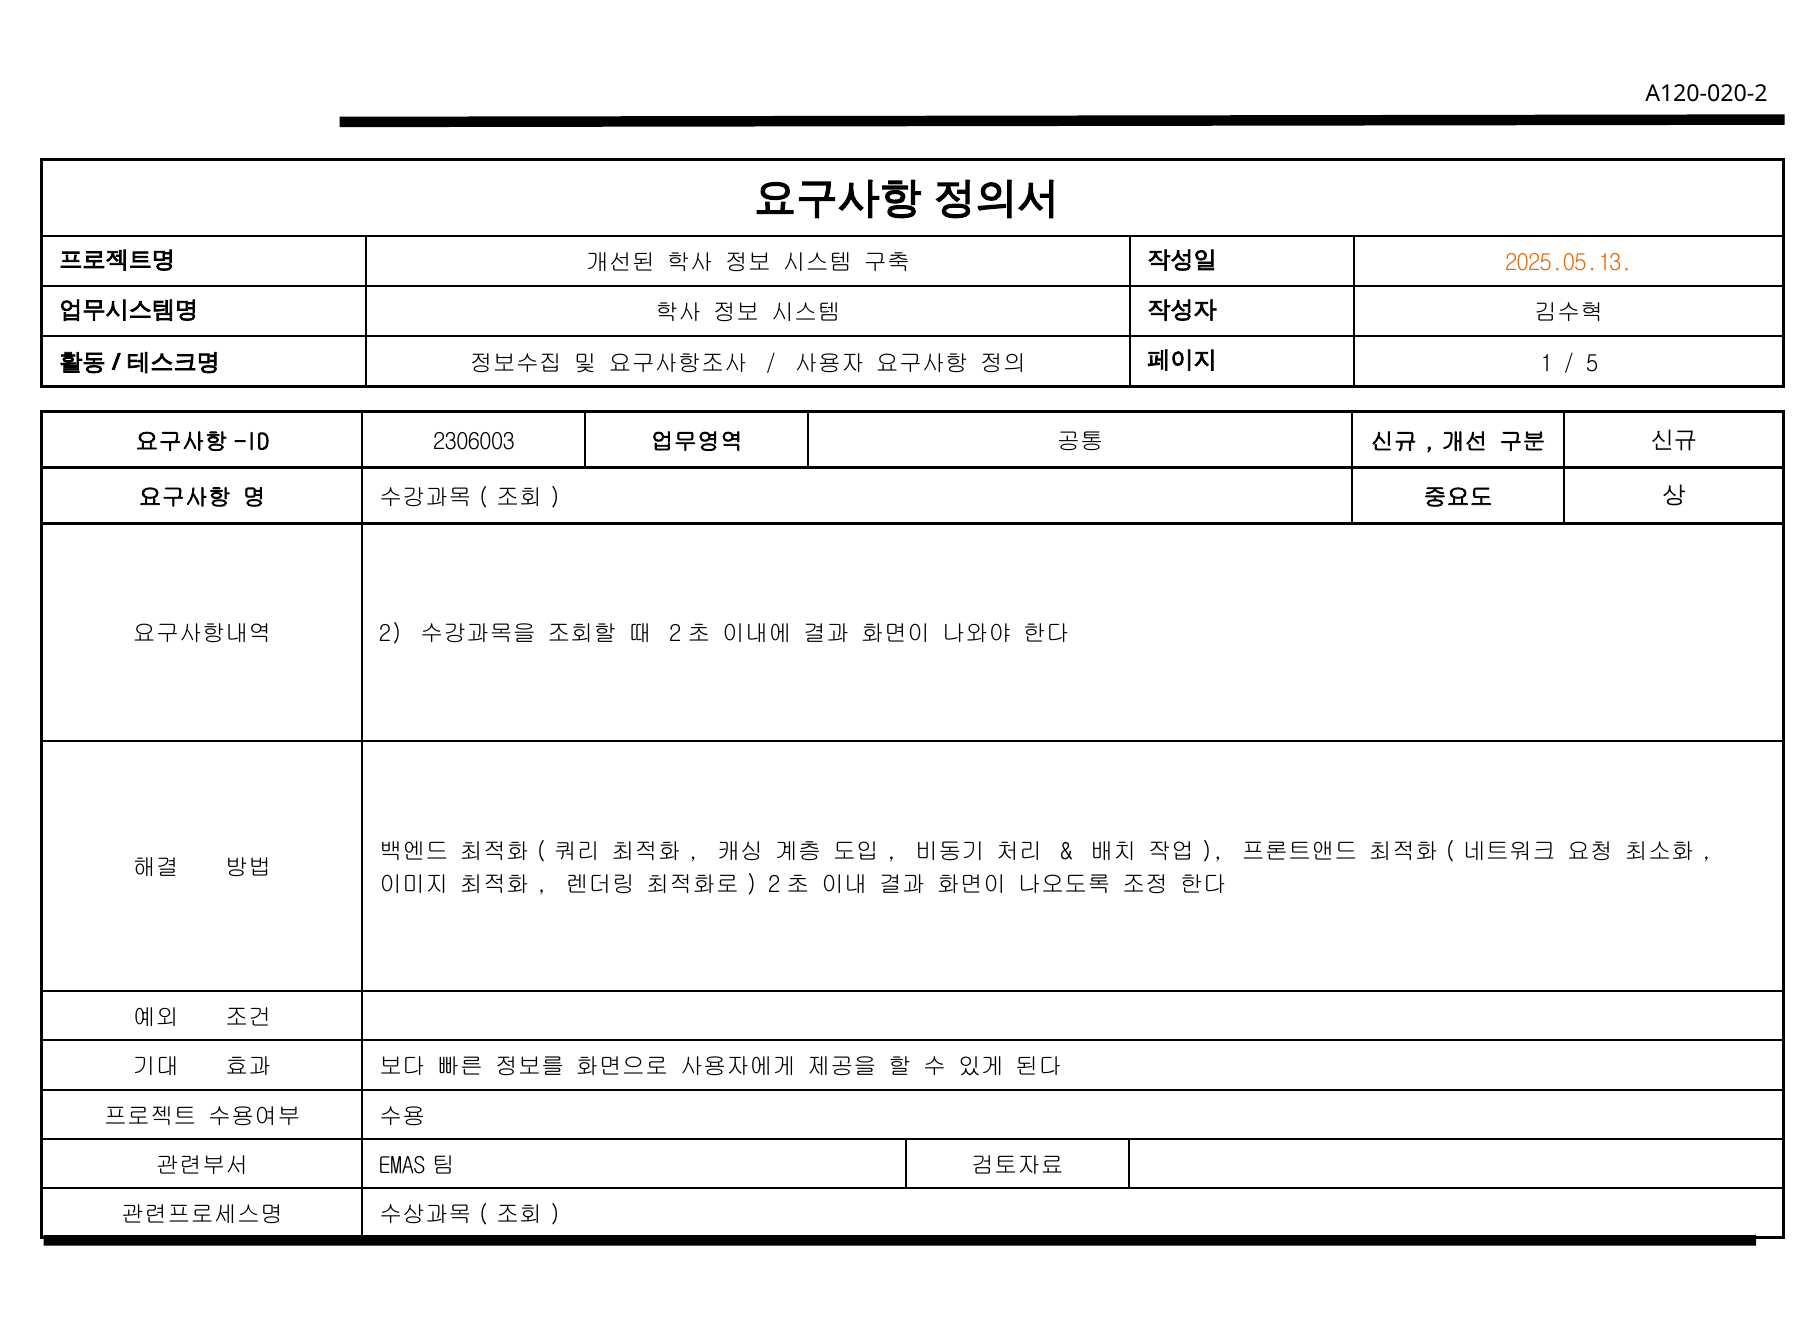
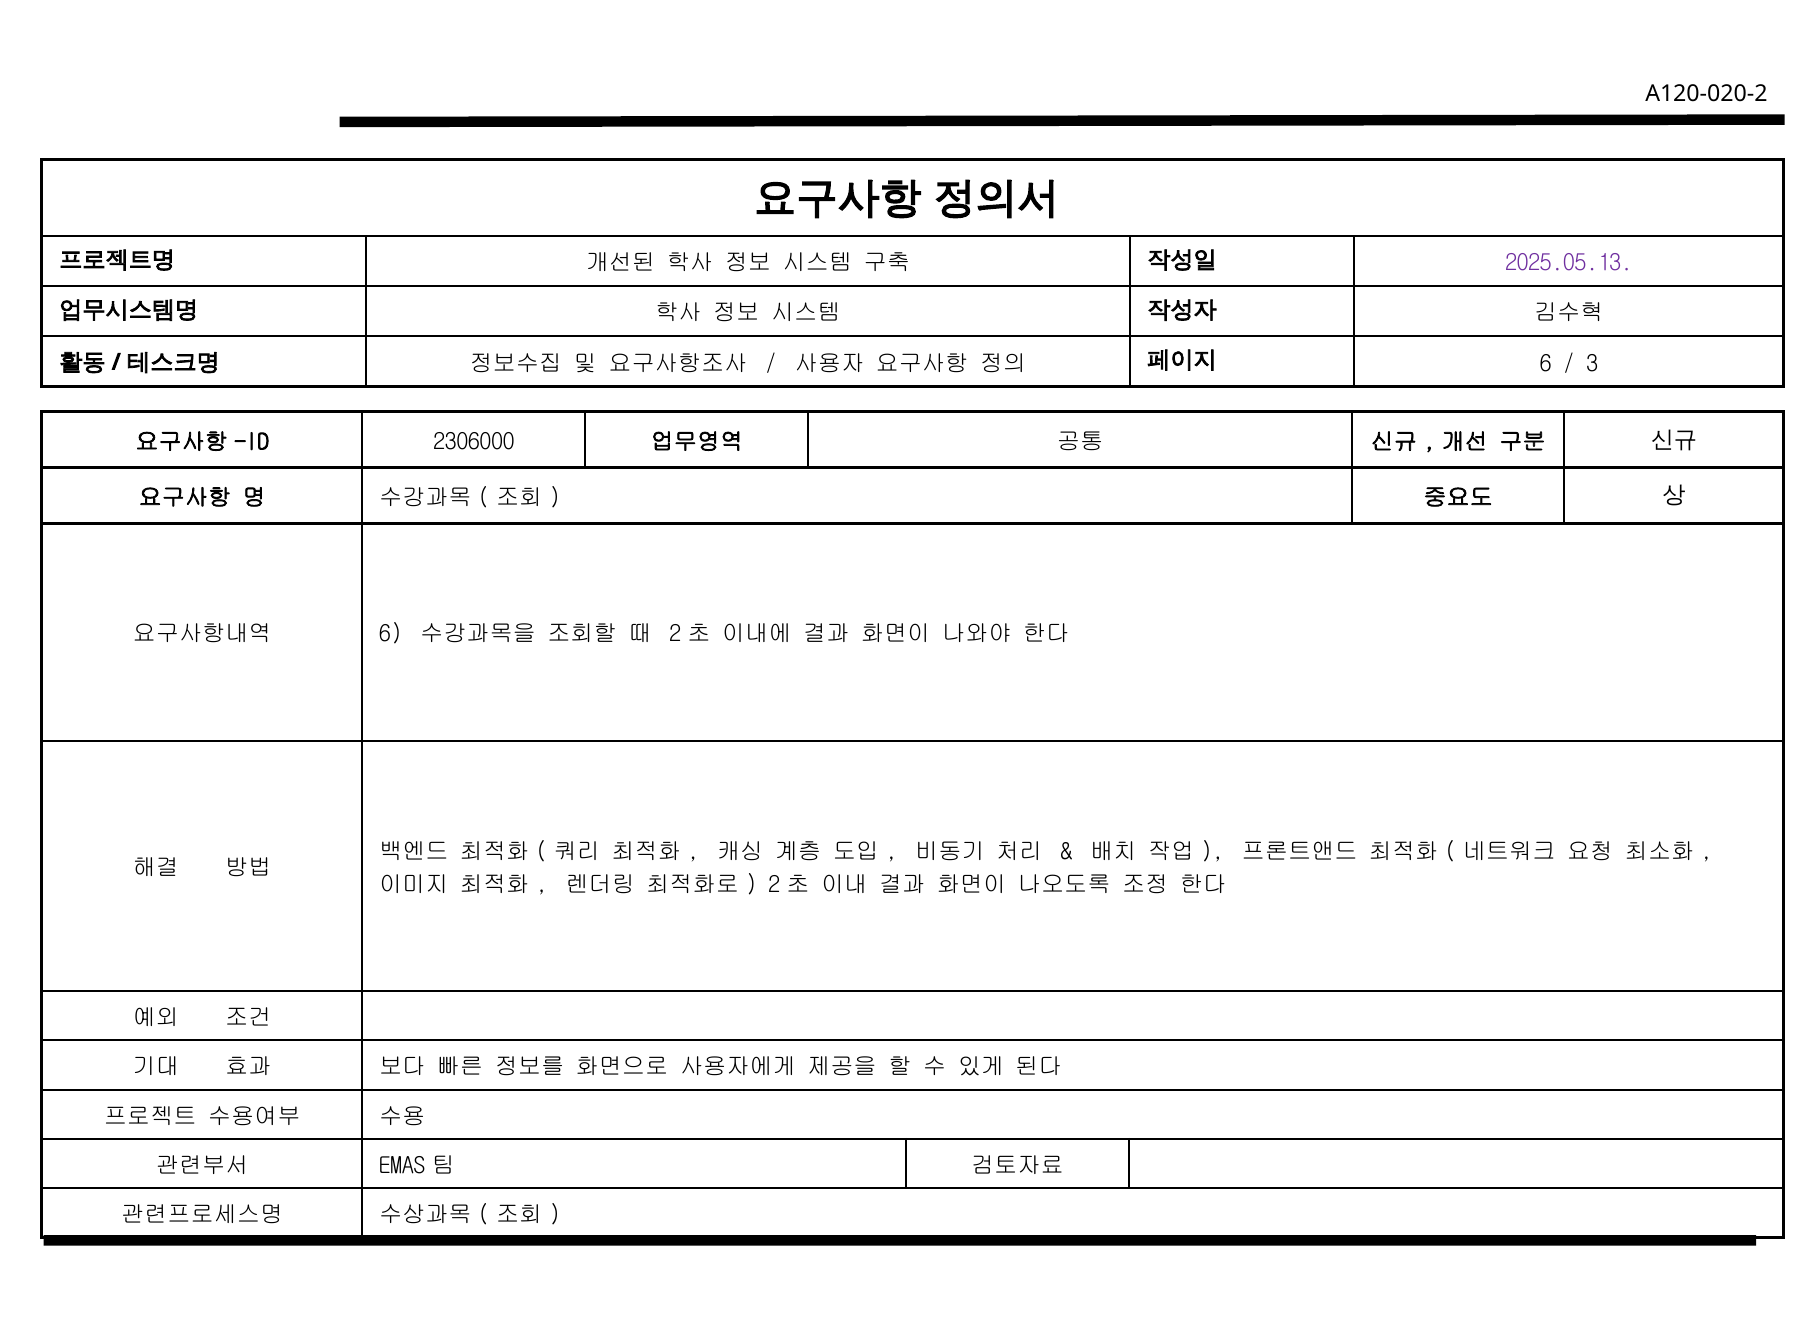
2025.05.13 colour: orange -> purple (1569, 263)
1: 1 -> 6 (1546, 363)
5: 5 -> 3 (1592, 363)
2306003: 2306003 -> 2306000 (474, 442)
2: 2 -> 6 (391, 634)
